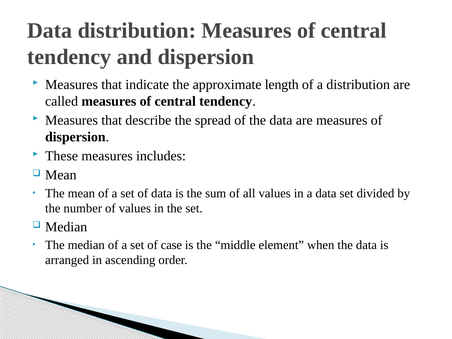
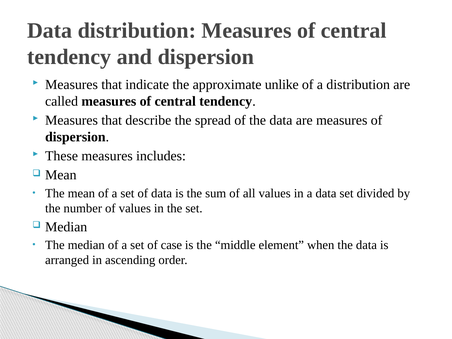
length: length -> unlike (282, 85)
